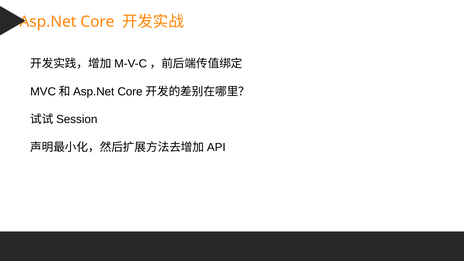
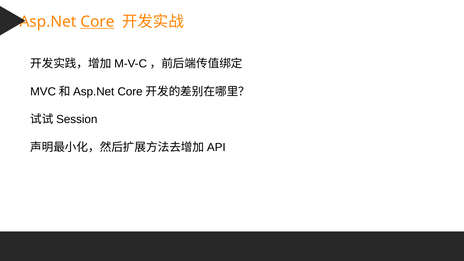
Core underline: none -> present (97, 22)
